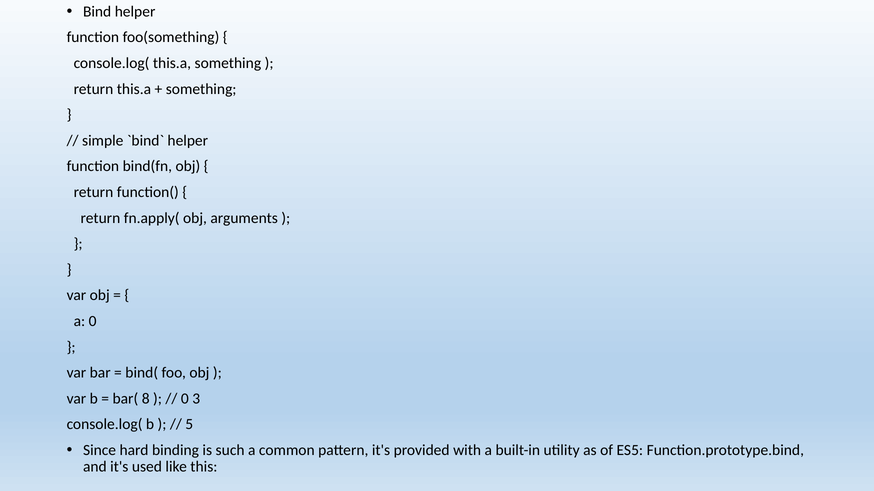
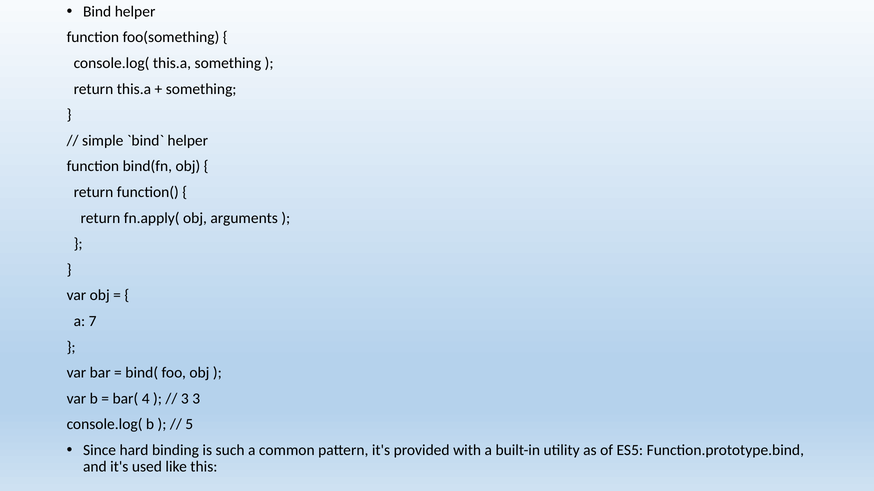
a 0: 0 -> 7 (93, 322)
8: 8 -> 4 (146, 399)
0: 0 -> 3 (185, 399)
